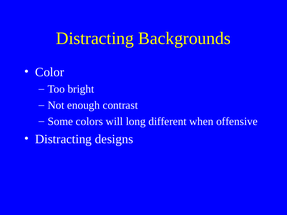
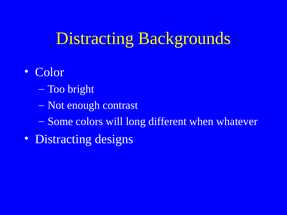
offensive: offensive -> whatever (237, 122)
